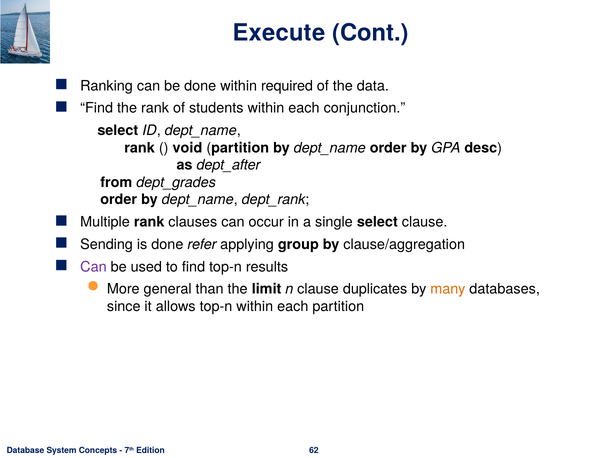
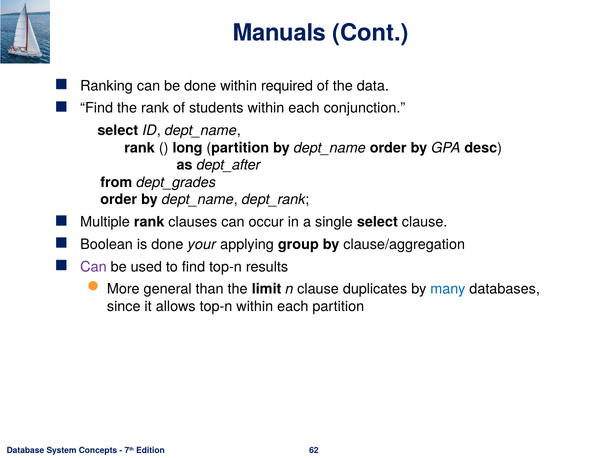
Execute: Execute -> Manuals (279, 33)
void: void -> long (188, 148)
Sending: Sending -> Boolean (107, 244)
refer: refer -> your (202, 244)
many colour: orange -> blue (448, 289)
